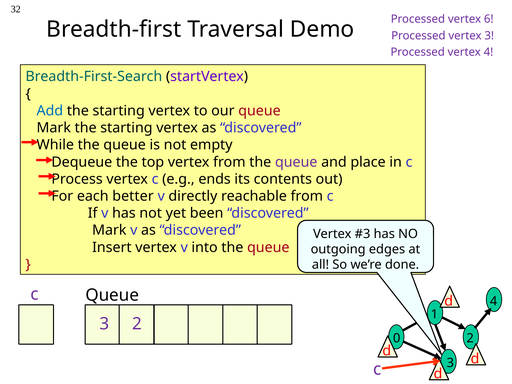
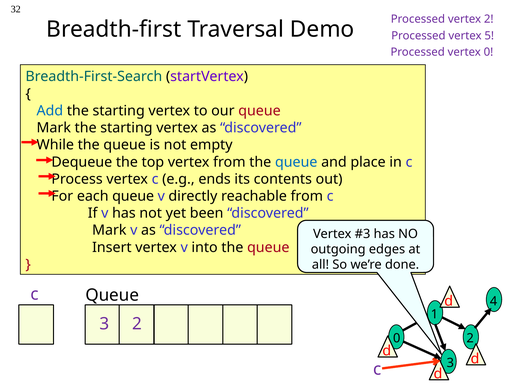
vertex 6: 6 -> 2 (489, 19)
vertex 3: 3 -> 5 (489, 36)
vertex 4: 4 -> 0 (488, 52)
queue colour: purple -> blue (296, 162)
each better: better -> queue (133, 196)
